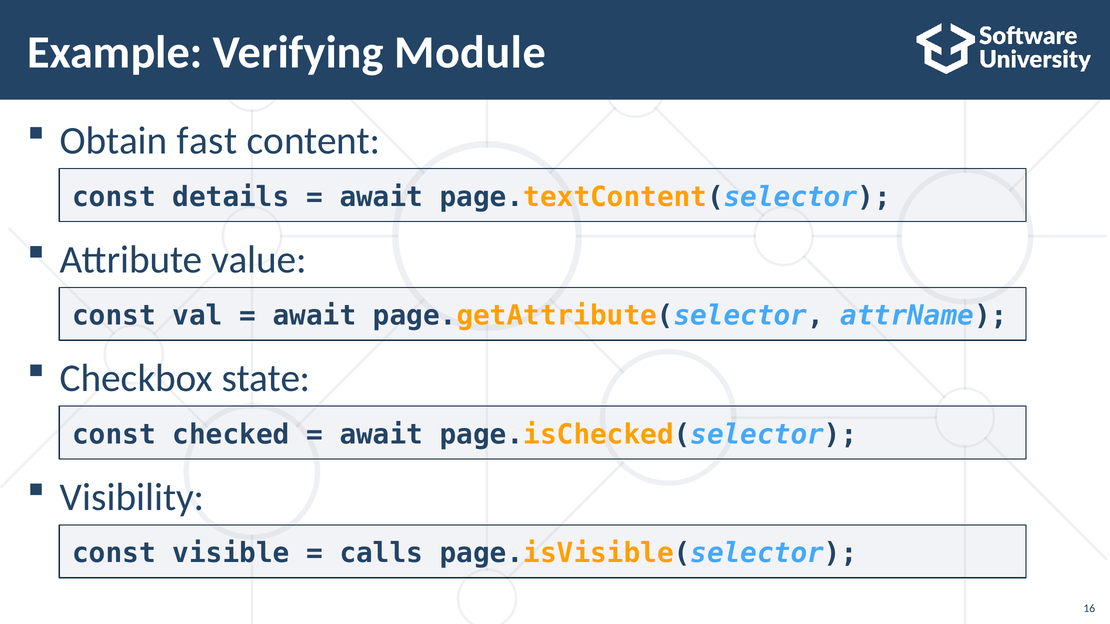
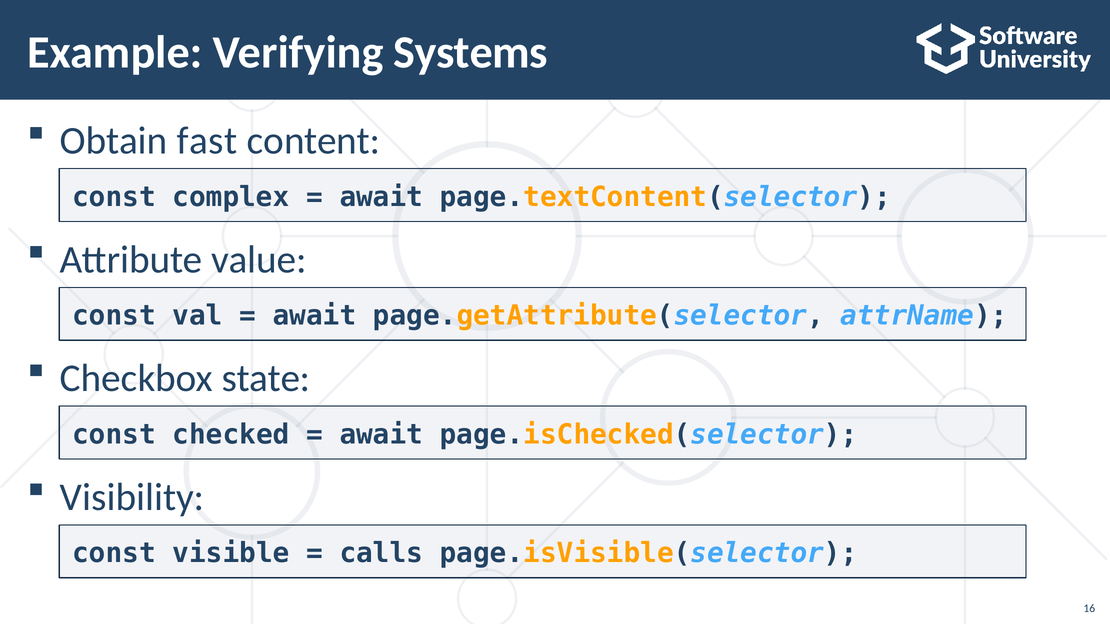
Module: Module -> Systems (471, 53)
details: details -> complex (231, 197)
